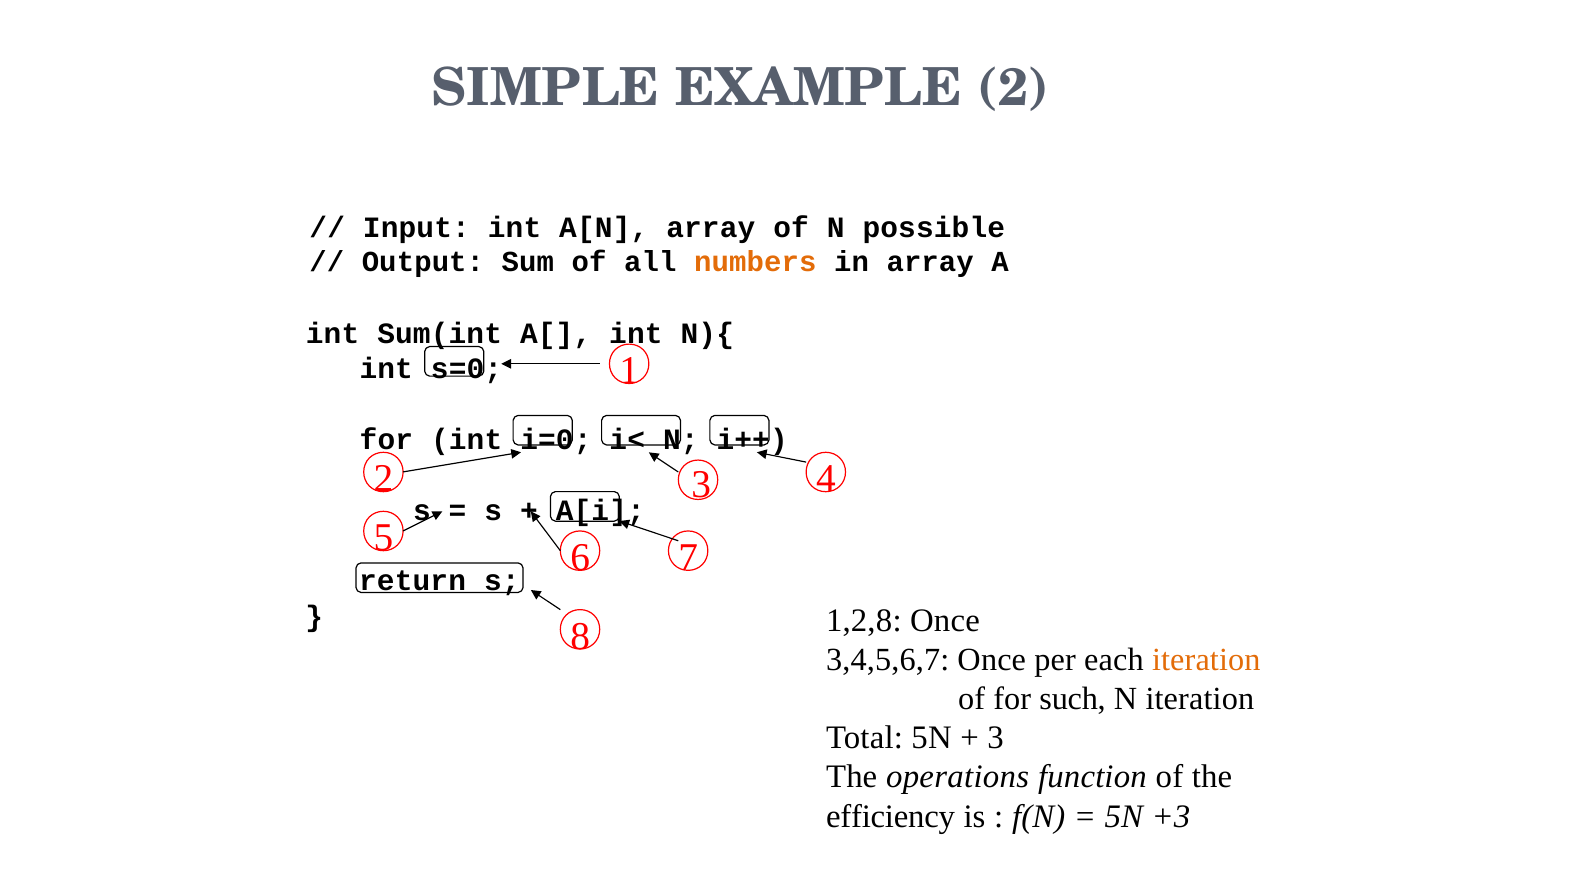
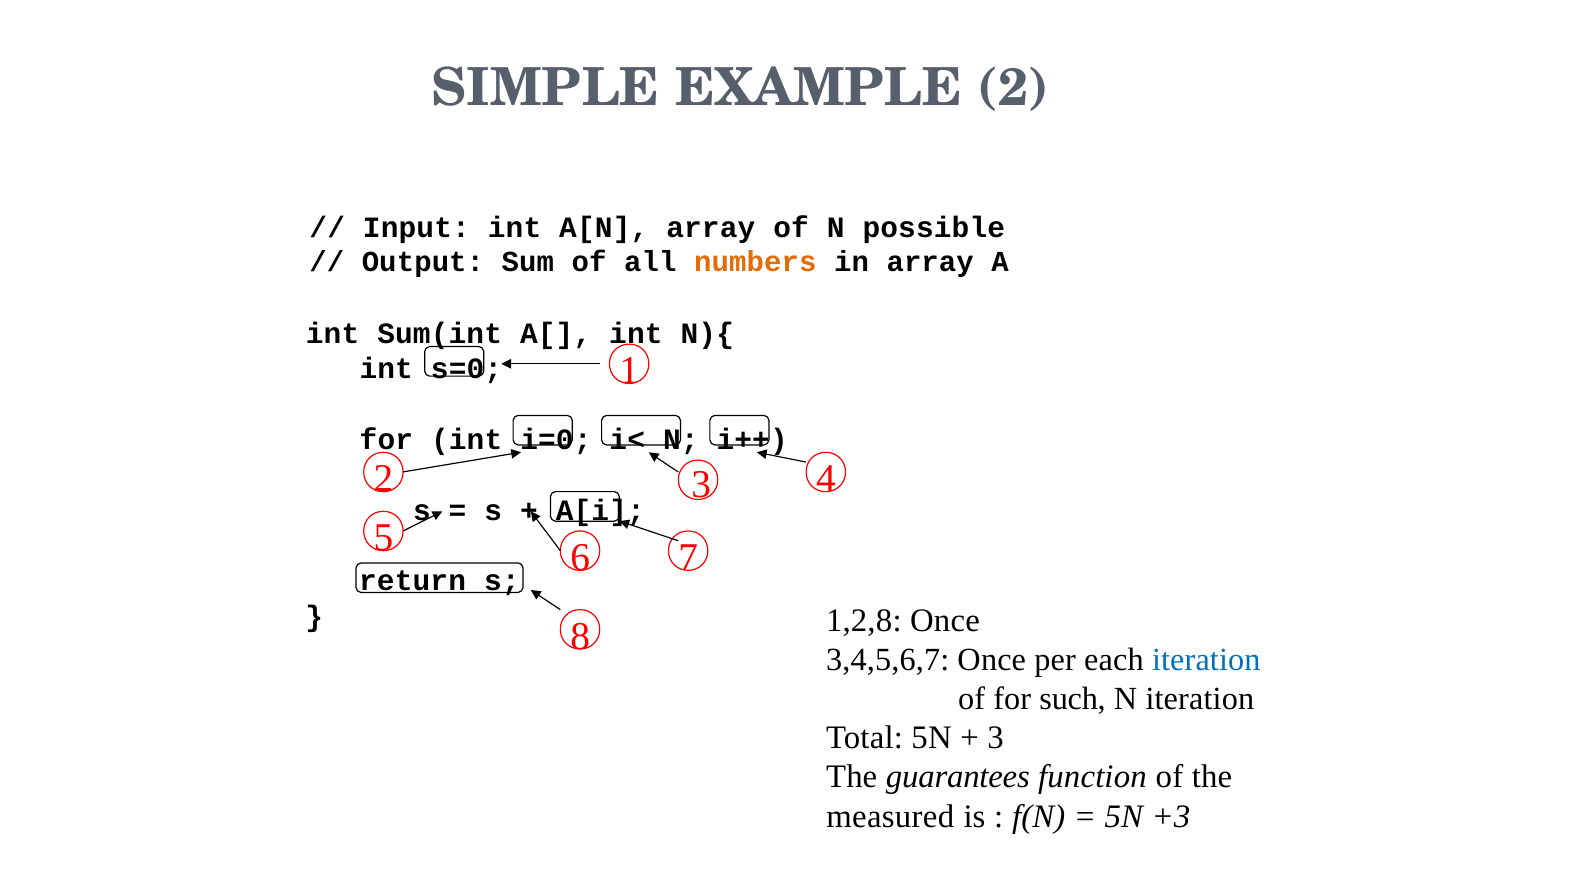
iteration colour: orange -> blue (1206, 660)
operations: operations -> guarantees (958, 777)
efficiency: efficiency -> measured (890, 816)
